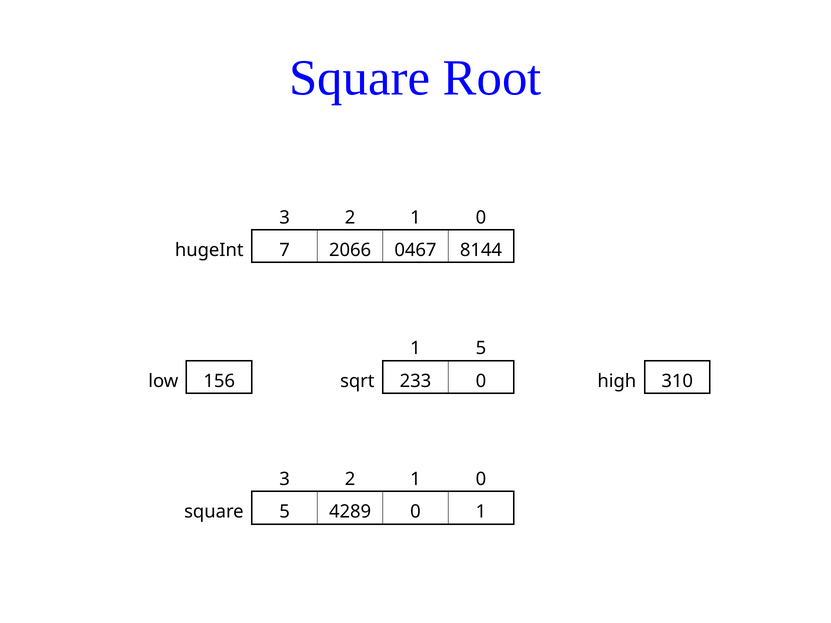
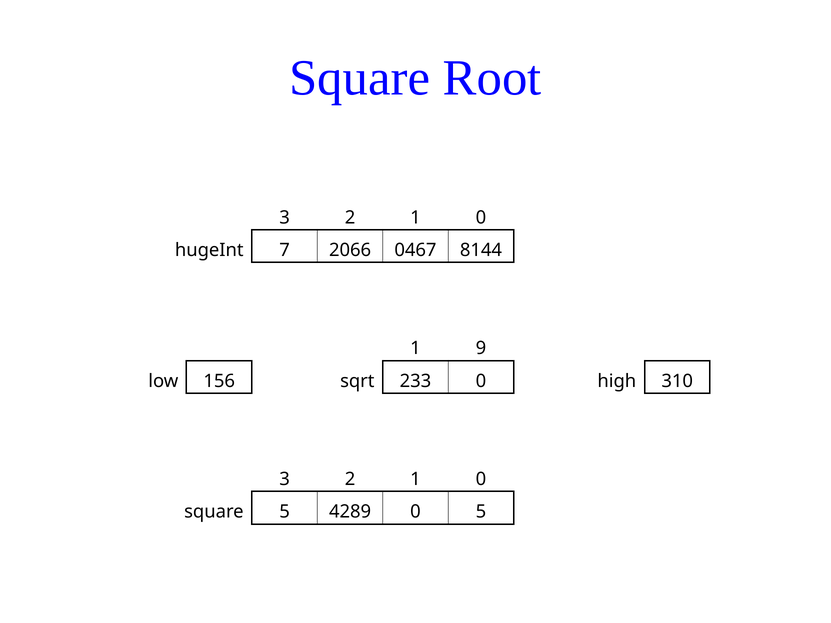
1 5: 5 -> 9 (481, 348)
0 1: 1 -> 5 (481, 512)
